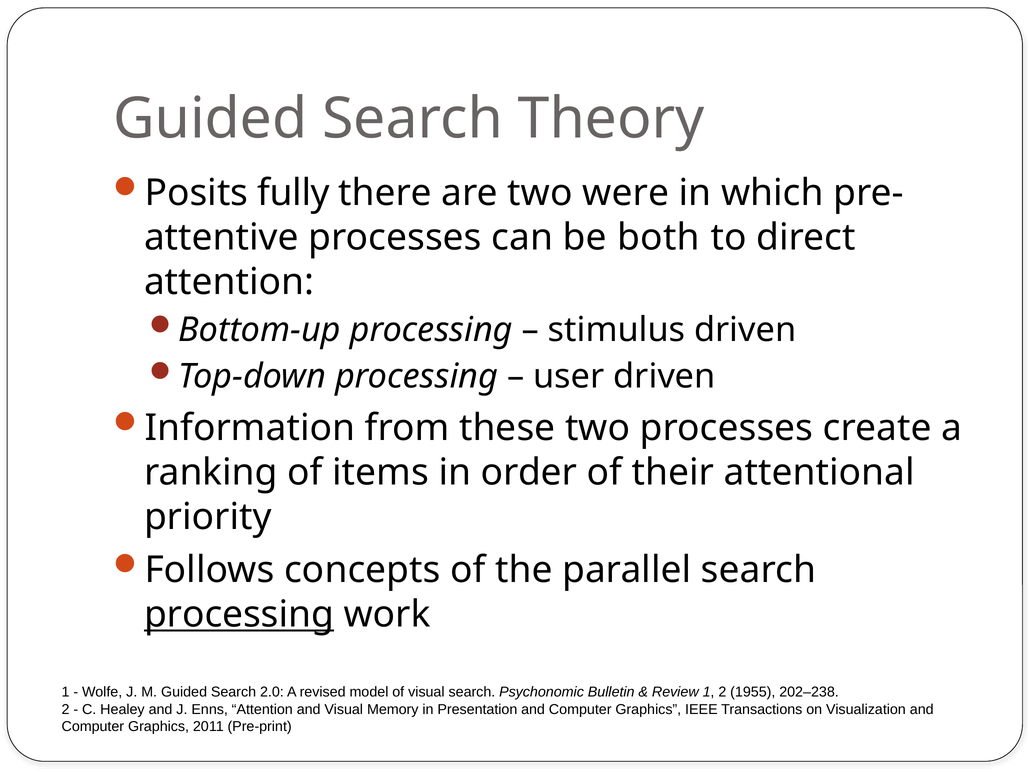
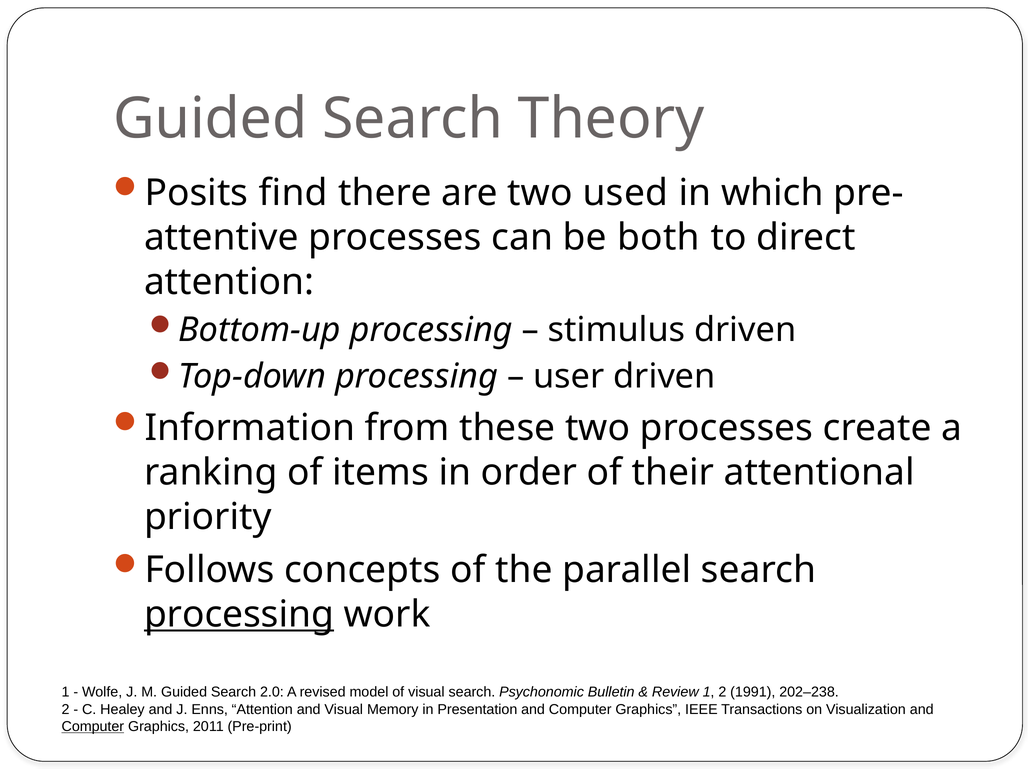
fully: fully -> find (293, 193)
were: were -> used (625, 193)
1955: 1955 -> 1991 (753, 693)
Computer underline: none -> present (93, 727)
